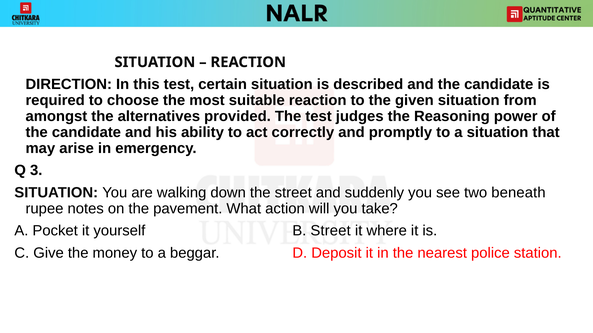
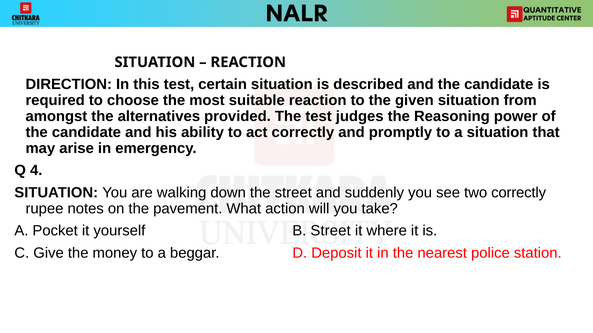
3: 3 -> 4 (36, 171)
two beneath: beneath -> correctly (519, 193)
